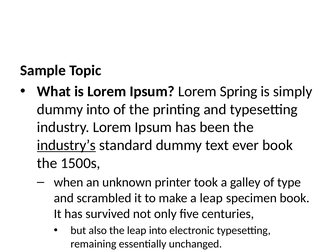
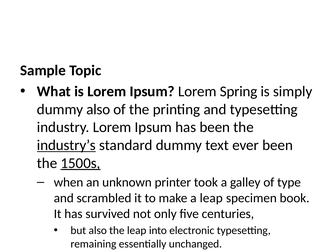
dummy into: into -> also (98, 109)
ever book: book -> been (278, 145)
1500s underline: none -> present (80, 163)
